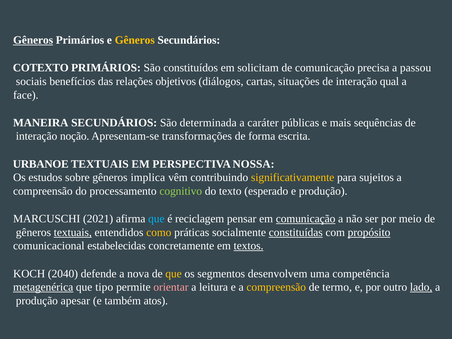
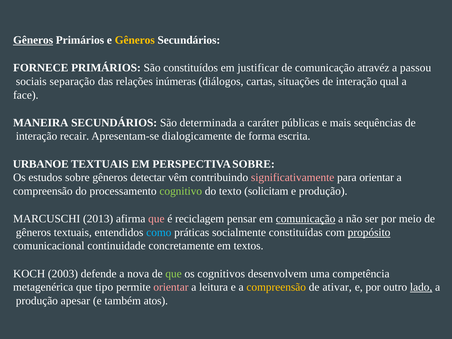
COTEXTO: COTEXTO -> FORNECE (41, 68)
solicitam: solicitam -> justificar (258, 68)
precisa: precisa -> atravéz (373, 68)
benefícios: benefícios -> separação (72, 81)
objetivos: objetivos -> inúmeras (176, 81)
noção: noção -> recair (75, 136)
transformações: transformações -> dialogicamente (197, 136)
PERSPECTIVA NOSSA: NOSSA -> SOBRE (254, 164)
implica: implica -> detectar (148, 178)
significativamente colour: yellow -> pink (293, 178)
para sujeitos: sujeitos -> orientar (377, 178)
esperado: esperado -> solicitam (266, 191)
2021: 2021 -> 2013 (98, 219)
que colour: light blue -> pink (156, 219)
textuais underline: present -> none (73, 232)
como colour: yellow -> light blue (159, 232)
constituídas underline: present -> none (296, 232)
estabelecidas: estabelecidas -> continuidade (117, 246)
textos underline: present -> none (249, 246)
2040: 2040 -> 2003 (63, 274)
que colour: yellow -> light green (174, 274)
segmentos: segmentos -> cognitivos (221, 274)
metagenérica underline: present -> none (43, 287)
termo: termo -> ativar (337, 287)
